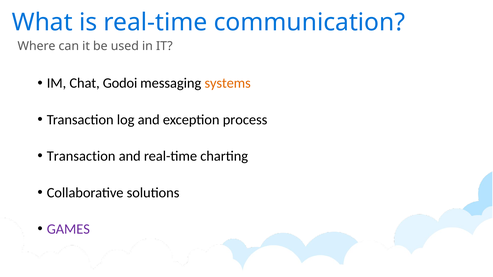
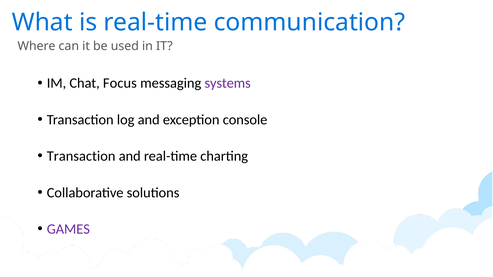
Godoi: Godoi -> Focus (120, 83)
systems colour: orange -> purple (228, 83)
process: process -> console (245, 120)
